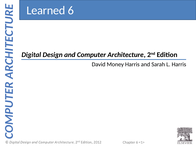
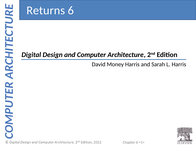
Learned: Learned -> Returns (46, 10)
